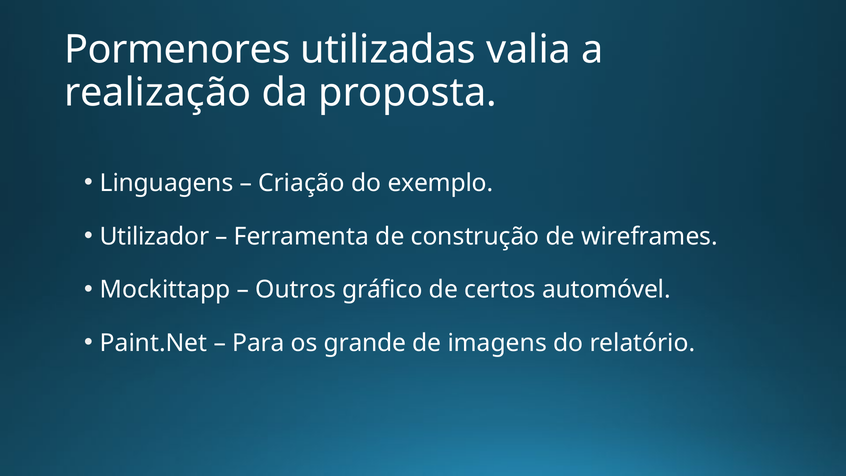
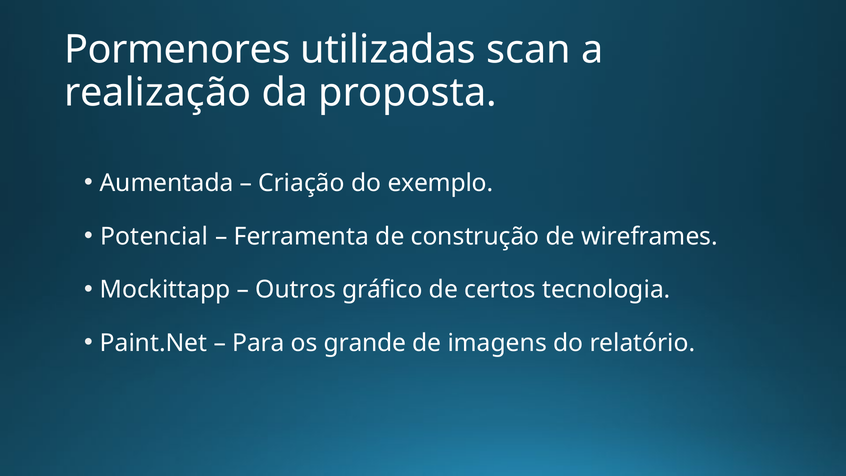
valia: valia -> scan (529, 50)
Linguagens: Linguagens -> Aumentada (167, 183)
Utilizador: Utilizador -> Potencial (154, 236)
automóvel: automóvel -> tecnologia (606, 290)
